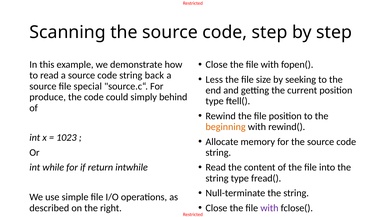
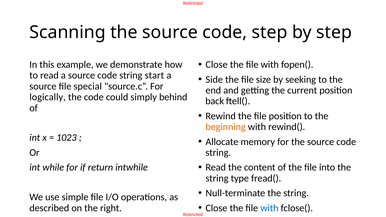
back: back -> start (154, 75)
Less: Less -> Side (214, 79)
produce: produce -> logically (48, 97)
type: type -> back (215, 101)
with colour: purple -> blue (269, 208)
